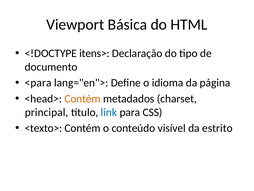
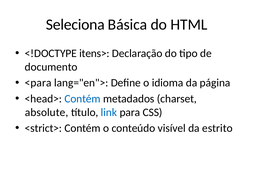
Viewport: Viewport -> Seleciona (75, 25)
Contém colour: orange -> blue (83, 98)
principal: principal -> absolute (47, 112)
<texto>: <texto> -> <strict> (43, 128)
